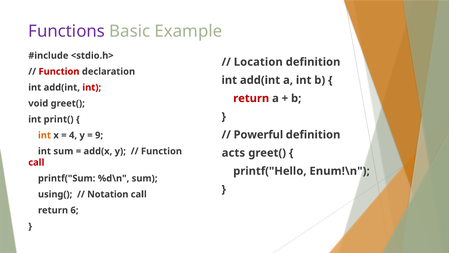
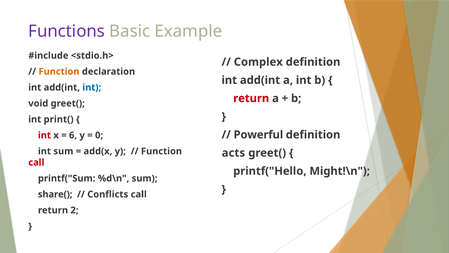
Location: Location -> Complex (258, 62)
Function colour: red -> orange (59, 71)
int colour: red -> blue (92, 87)
int colour: orange -> red (44, 135)
4: 4 -> 6 (73, 135)
9: 9 -> 0 (99, 135)
Enum!\n: Enum!\n -> Might!\n (340, 171)
using(: using( -> share( (55, 194)
Notation: Notation -> Conflicts (108, 194)
6: 6 -> 2 (74, 210)
